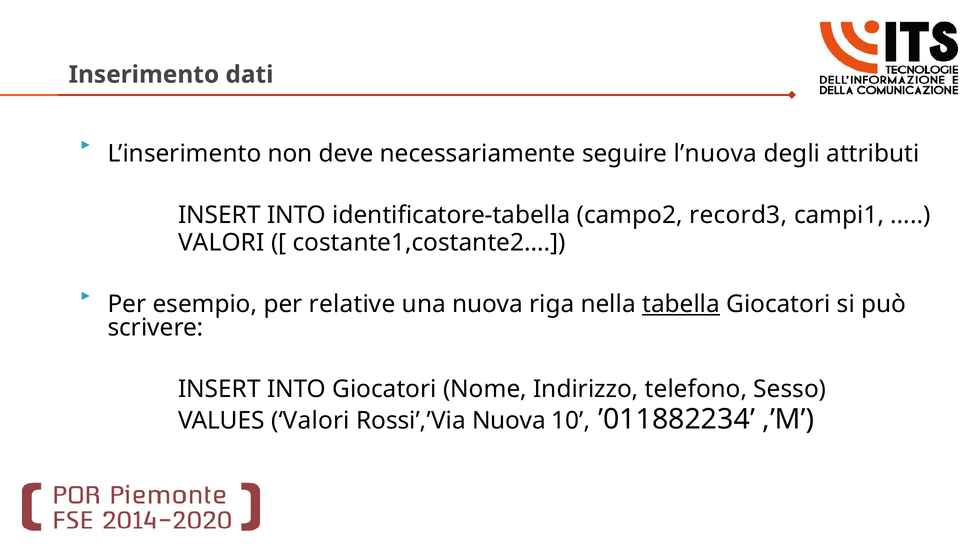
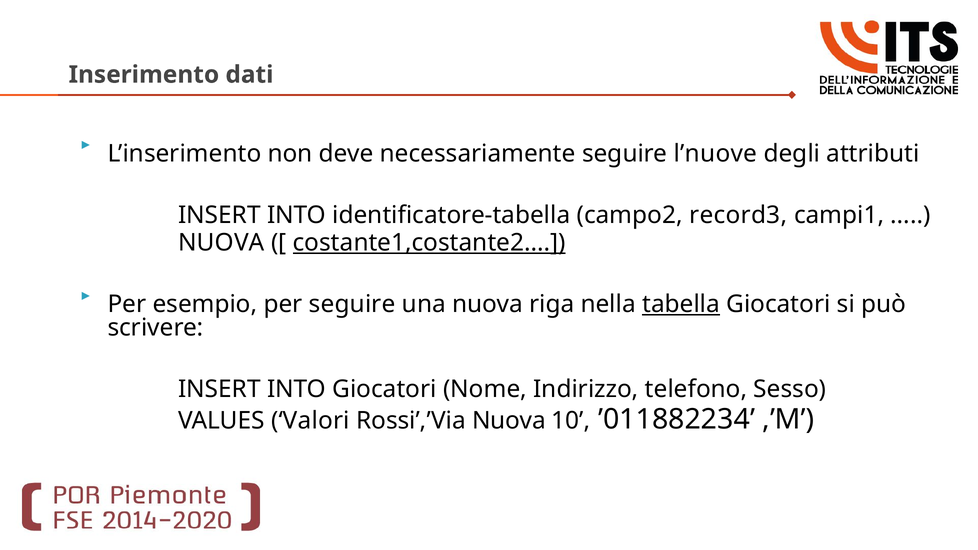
l’nuova: l’nuova -> l’nuove (715, 154)
VALORI: VALORI -> NUOVA (221, 243)
costante1,costante2 underline: none -> present (429, 243)
per relative: relative -> seguire (352, 304)
